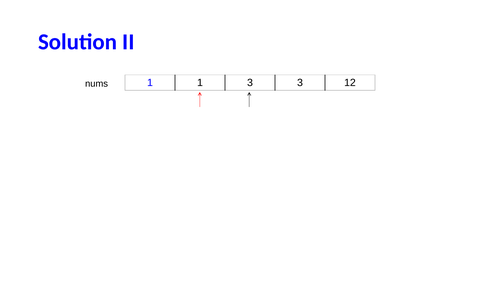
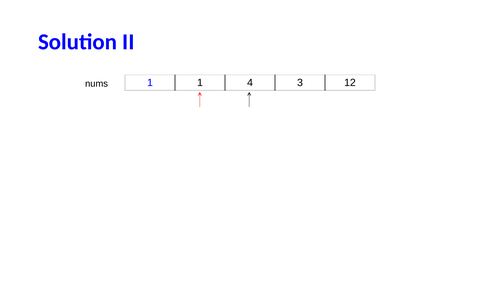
1 3: 3 -> 4 (250, 83)
